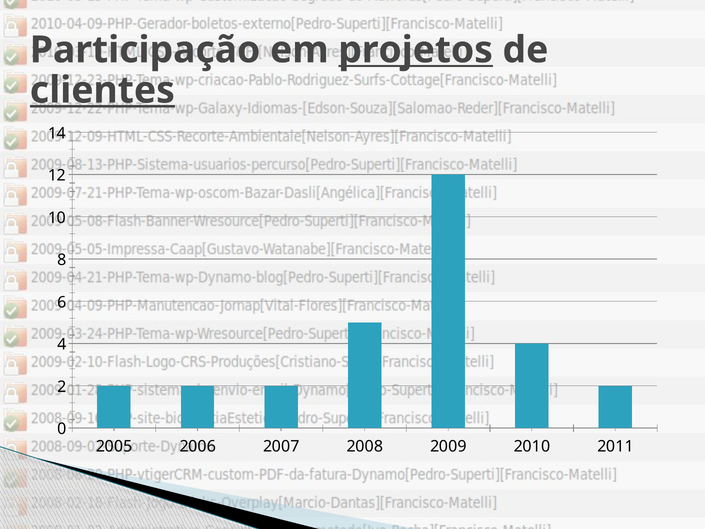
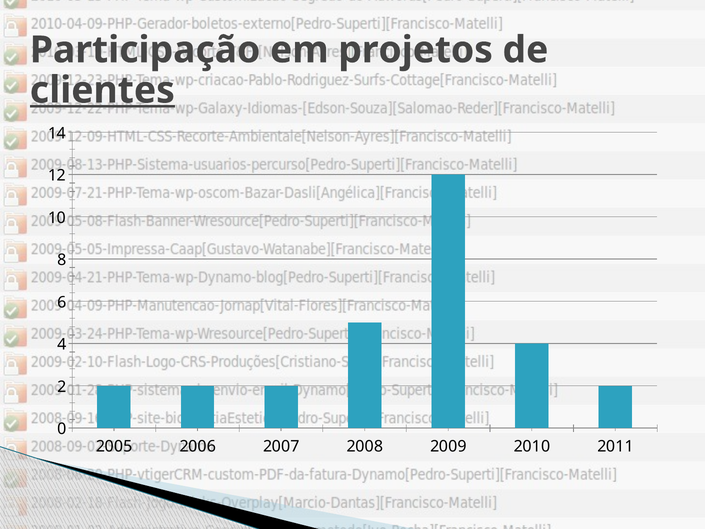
projetos underline: present -> none (416, 50)
